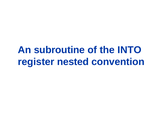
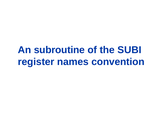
INTO: INTO -> SUBI (129, 50)
nested: nested -> names (73, 62)
